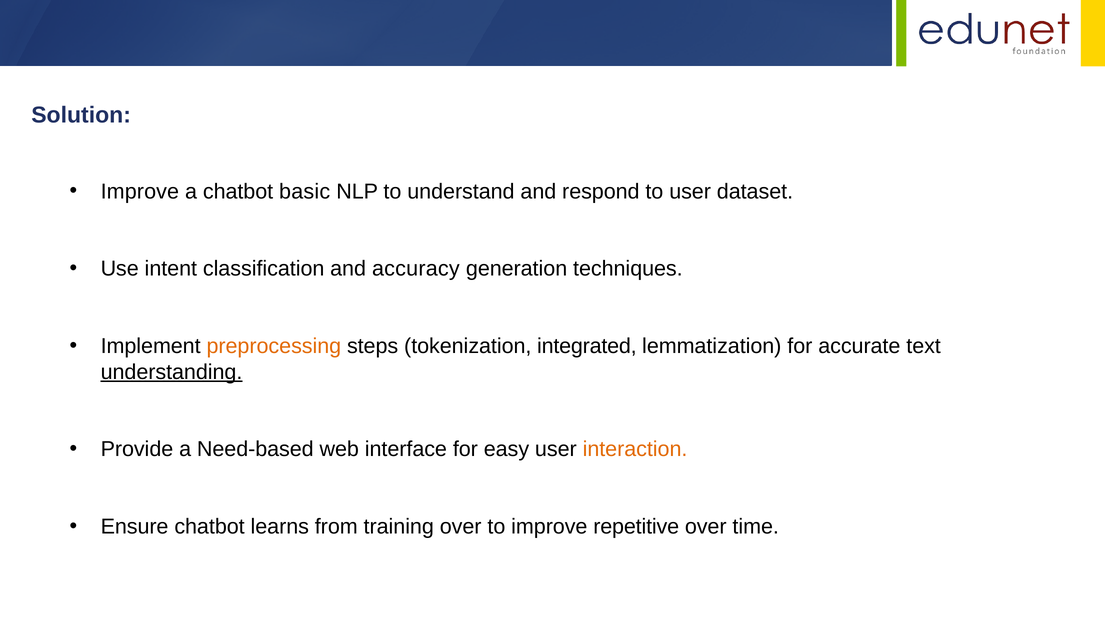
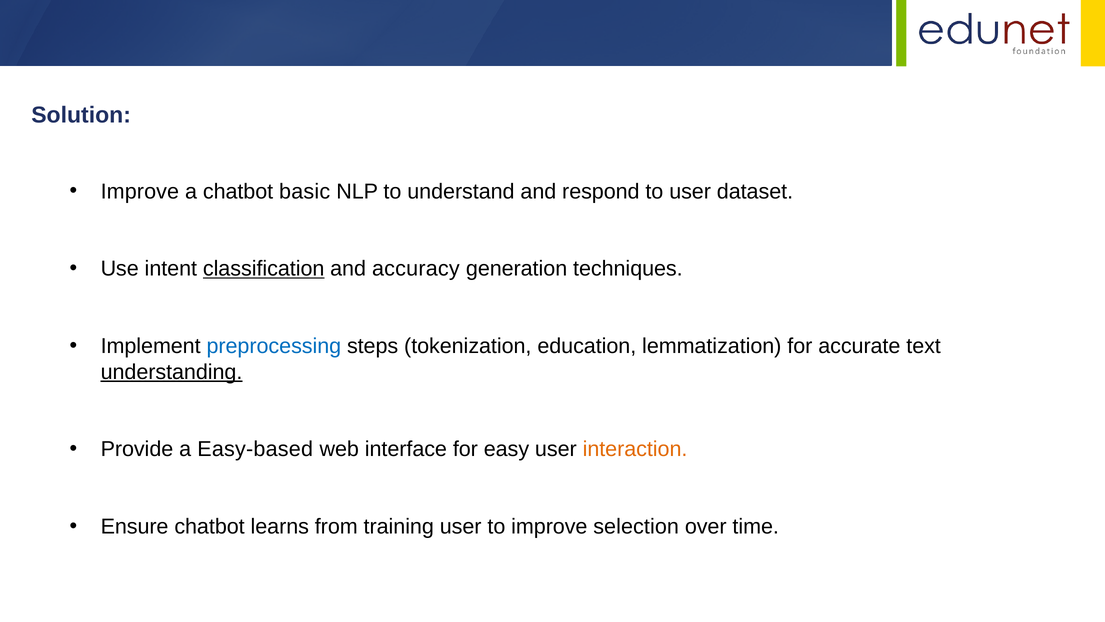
classification underline: none -> present (264, 269)
preprocessing colour: orange -> blue (274, 346)
integrated: integrated -> education (587, 346)
Need-based: Need-based -> Easy-based (255, 449)
training over: over -> user (461, 526)
repetitive: repetitive -> selection (636, 526)
